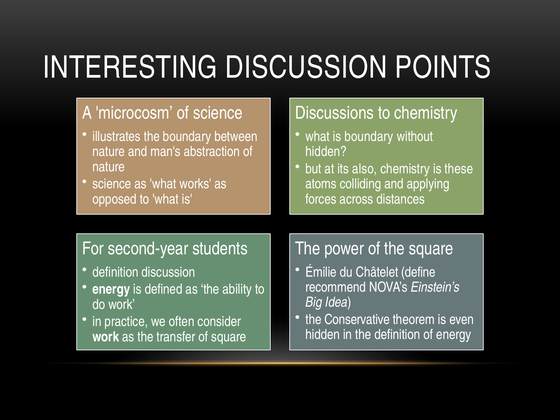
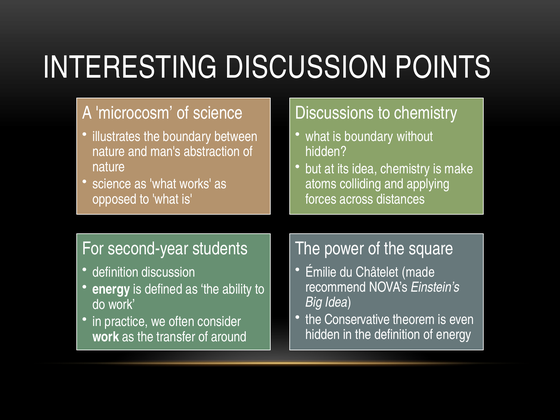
its also: also -> idea (365, 169)
these: these -> make (459, 169)
define: define -> made (418, 272)
of square: square -> around (229, 337)
